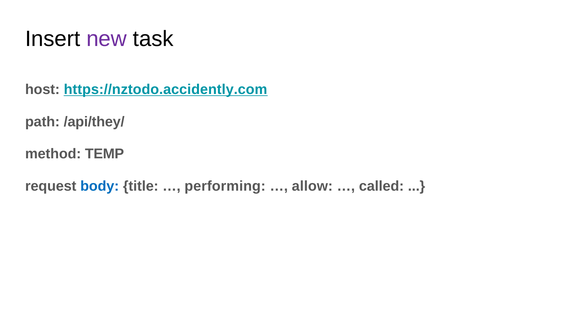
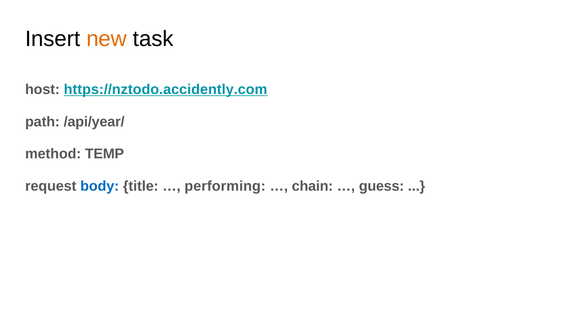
new colour: purple -> orange (107, 39)
/api/they/: /api/they/ -> /api/year/ (94, 122)
allow: allow -> chain (312, 186)
called: called -> guess (382, 186)
